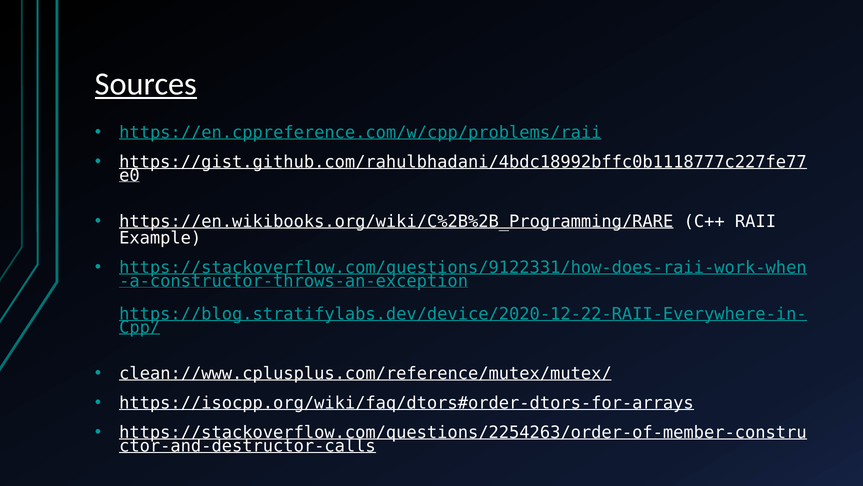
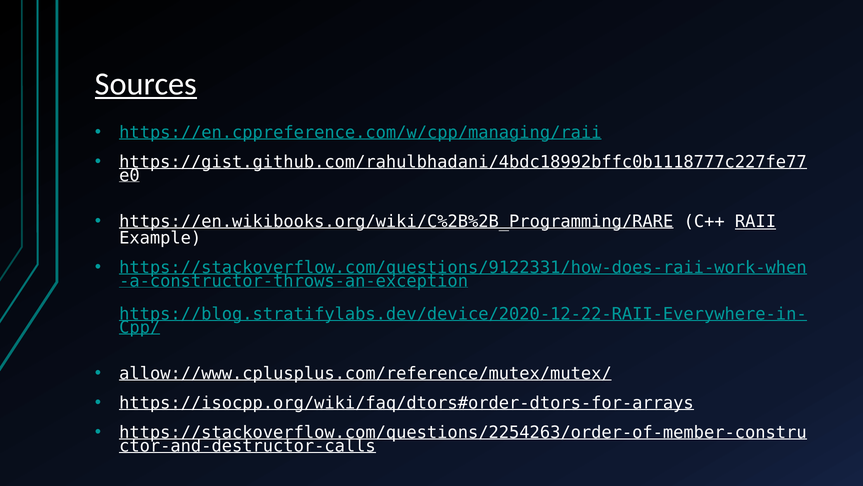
https://en.cppreference.com/w/cpp/problems/raii: https://en.cppreference.com/w/cpp/problems/raii -> https://en.cppreference.com/w/cpp/managing/raii (360, 132)
RAII underline: none -> present (755, 221)
clean://www.cplusplus.com/reference/mutex/mutex/: clean://www.cplusplus.com/reference/mutex/mutex/ -> allow://www.cplusplus.com/reference/mutex/mutex/ (365, 373)
